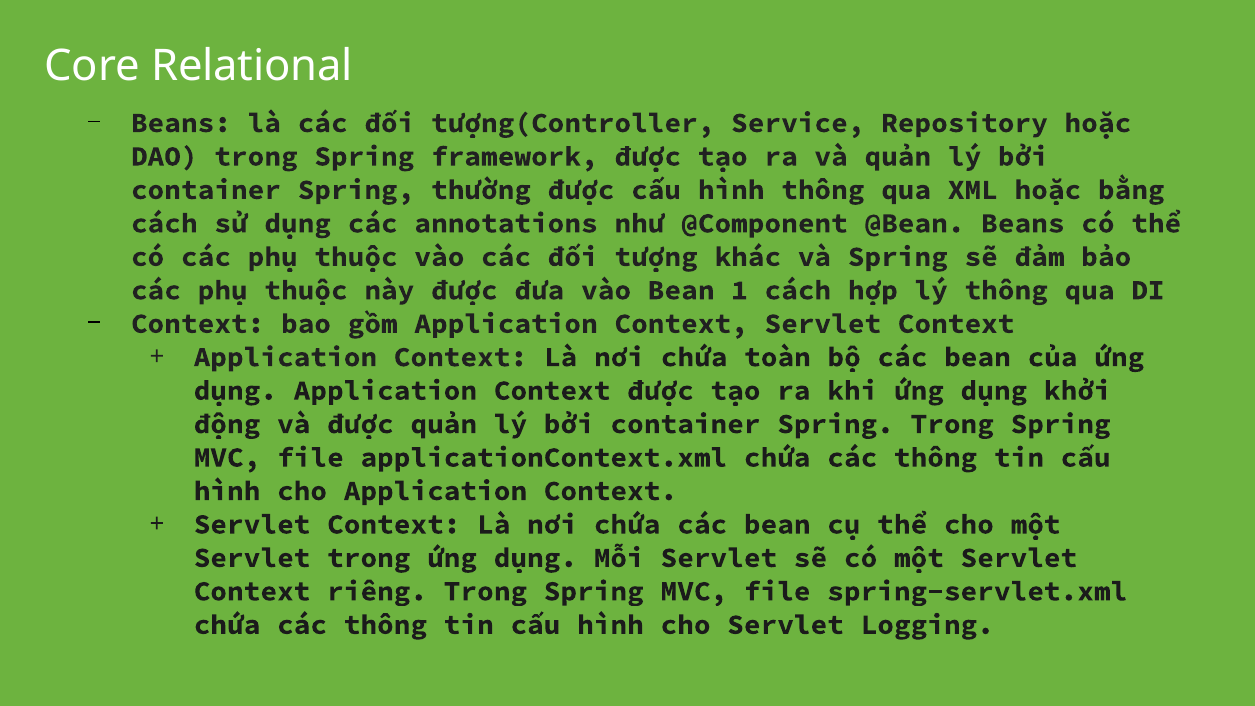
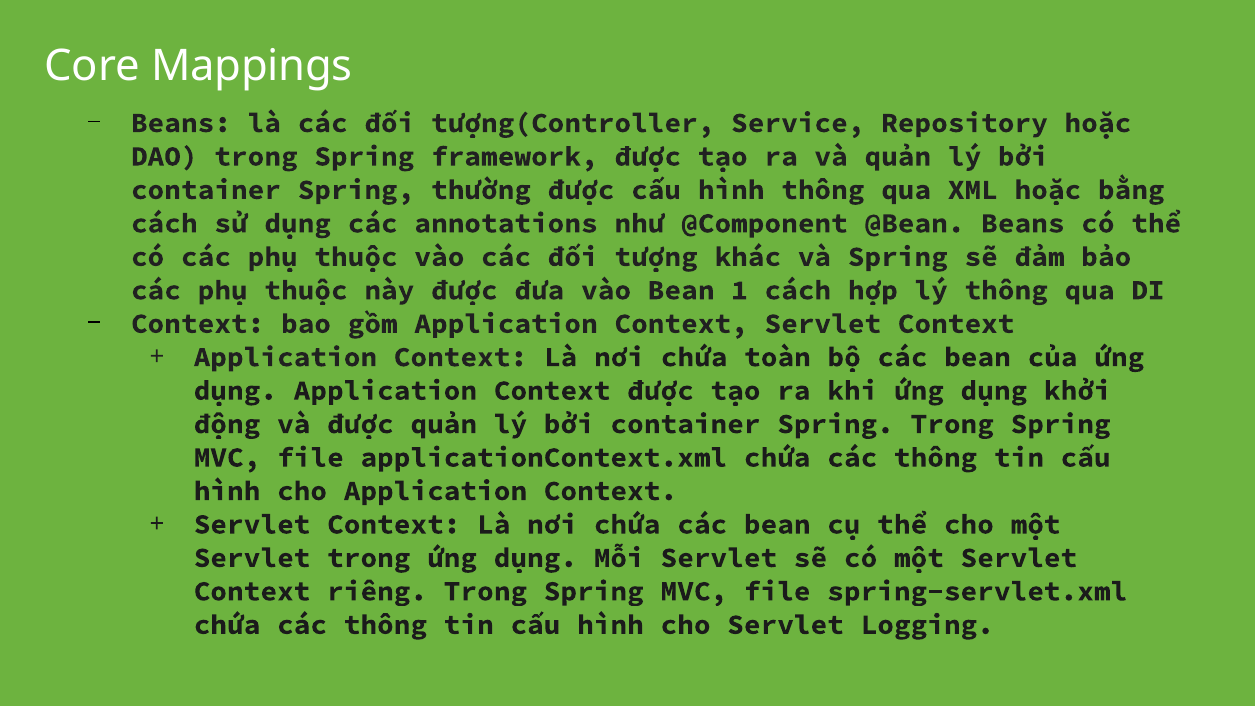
Relational: Relational -> Mappings (252, 66)
